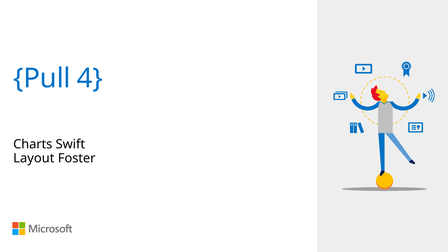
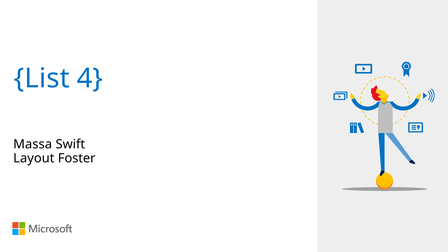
Pull: Pull -> List (42, 78)
Charts: Charts -> Massa (33, 144)
